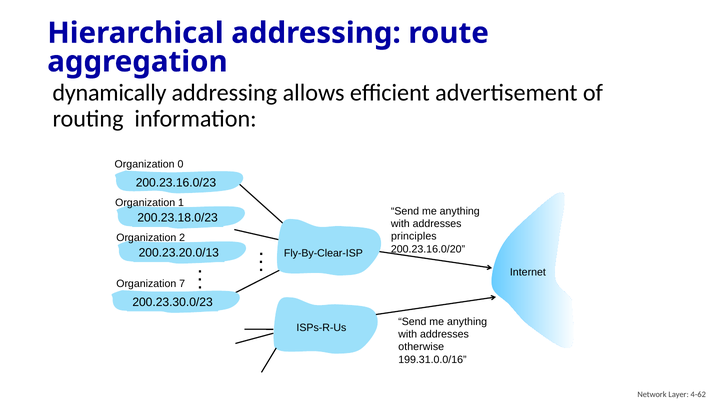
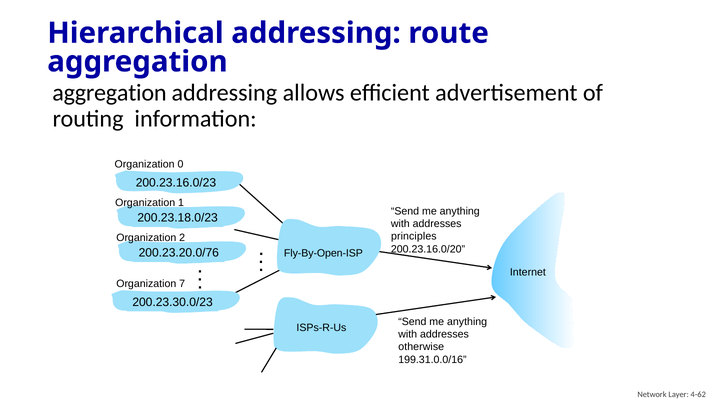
dynamically: dynamically -> aggregation (109, 93)
200.23.20.0/13: 200.23.20.0/13 -> 200.23.20.0/76 (179, 253)
Fly-By-Clear-ISP: Fly-By-Clear-ISP -> Fly-By-Open-ISP (323, 253)
